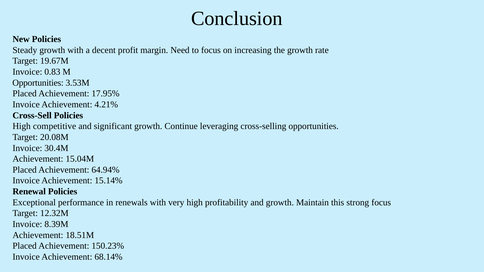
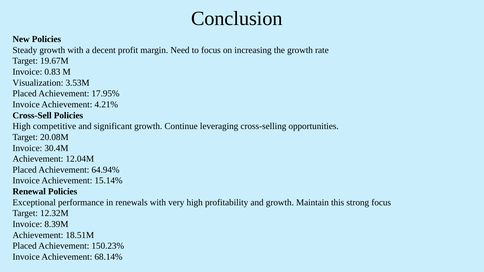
Opportunities: Opportunities -> Visualization (38, 83)
15.04M: 15.04M -> 12.04M (80, 159)
